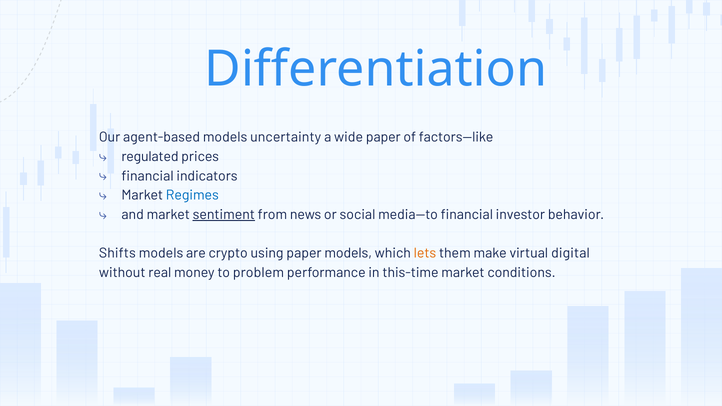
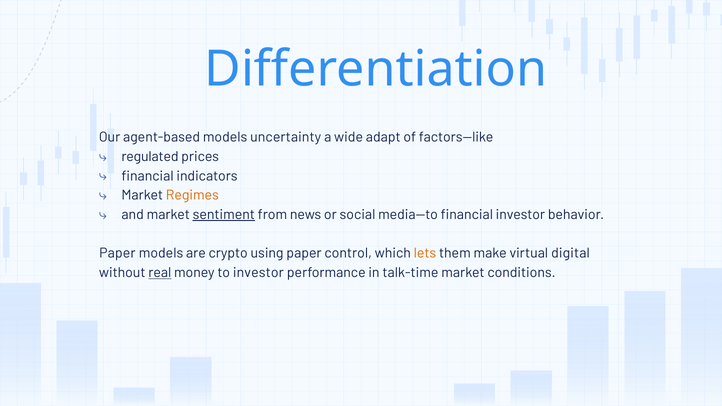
wide paper: paper -> adapt (383, 137)
Regimes colour: blue -> orange (192, 195)
Shifts: Shifts -> Paper (117, 253)
paper models: models -> control (348, 253)
real underline: none -> present (160, 273)
to problem: problem -> investor (258, 273)
this-time: this-time -> talk-time (410, 273)
